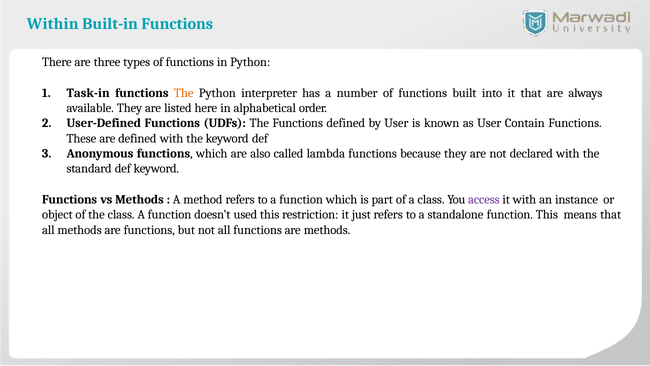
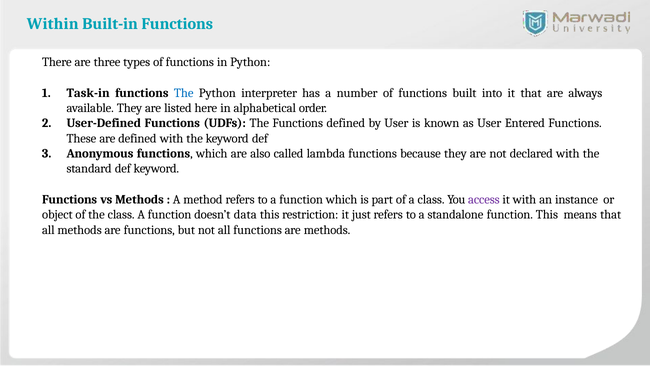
The colour: orange -> blue (184, 93)
Contain: Contain -> Entered (525, 123)
used: used -> data (245, 215)
